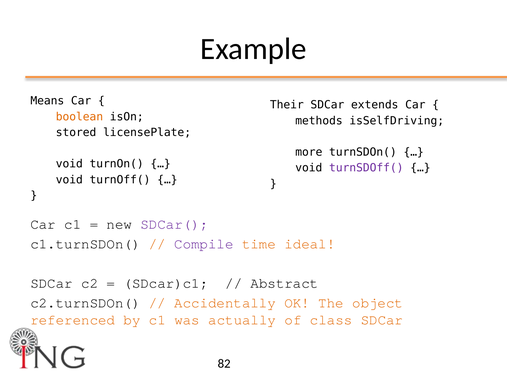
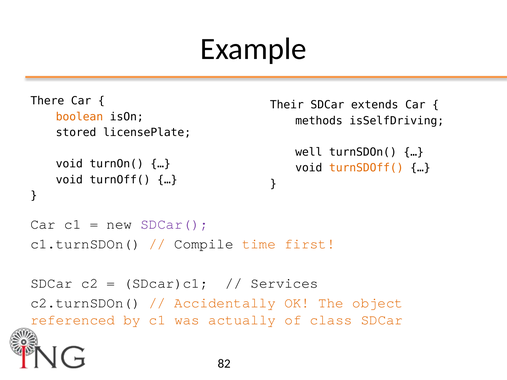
Means: Means -> There (47, 101)
more: more -> well (309, 152)
turnSDOff( colour: purple -> orange (366, 168)
Compile colour: purple -> black (204, 244)
ideal: ideal -> first (310, 244)
Abstract: Abstract -> Services (285, 283)
